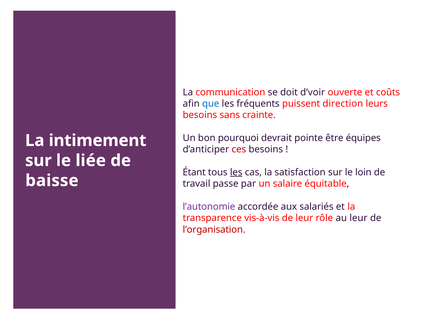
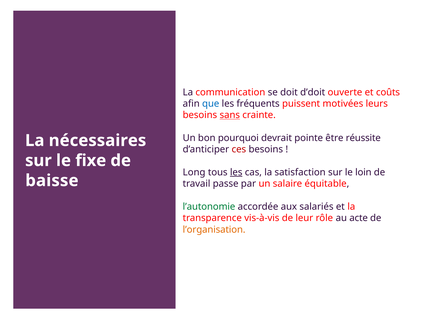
d’voir: d’voir -> d’doit (313, 92)
direction: direction -> motivées (343, 104)
sans underline: none -> present (230, 115)
équipes: équipes -> réussite (363, 138)
intimement: intimement -> nécessaires (97, 141)
liée: liée -> fixe (91, 161)
Étant: Étant -> Long (194, 173)
l’autonomie colour: purple -> green (209, 207)
au leur: leur -> acte (359, 218)
l’organisation colour: red -> orange (214, 230)
